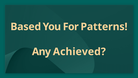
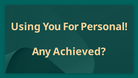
Based: Based -> Using (26, 27)
Patterns: Patterns -> Personal (104, 27)
